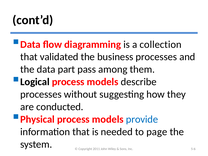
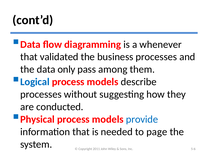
collection: collection -> whenever (161, 44)
part: part -> only (66, 69)
Logical colour: black -> blue (35, 82)
